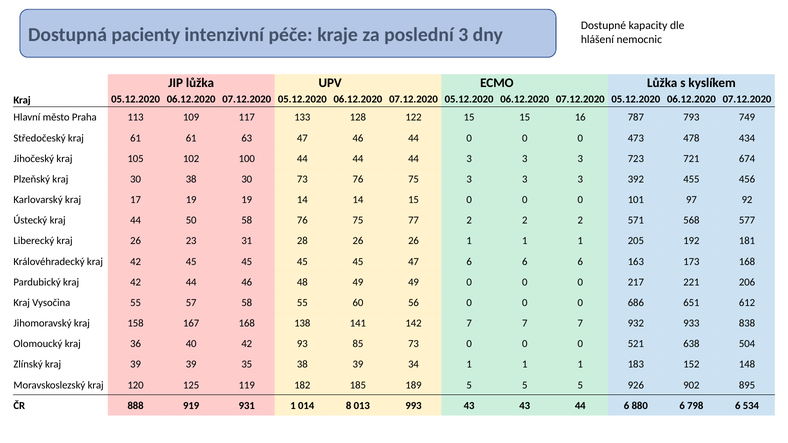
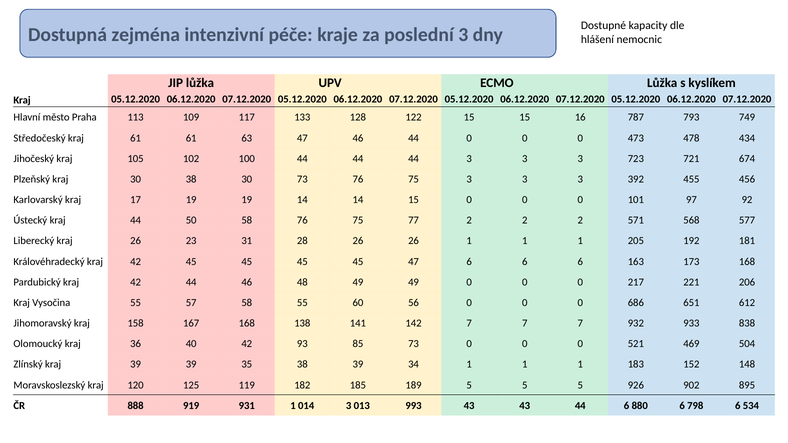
pacienty: pacienty -> zejména (146, 35)
638: 638 -> 469 (691, 344)
014 8: 8 -> 3 (349, 406)
